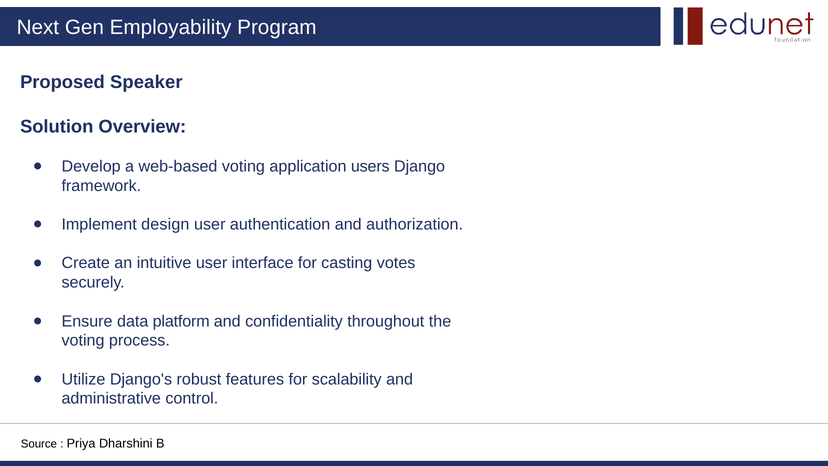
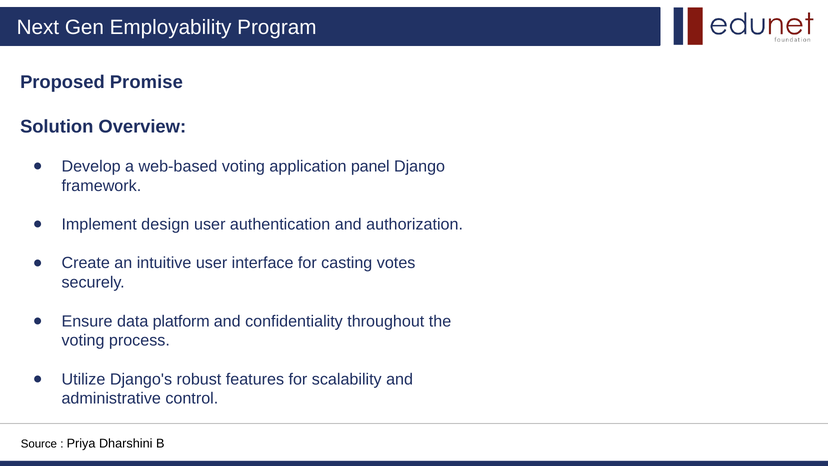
Speaker: Speaker -> Promise (146, 82)
users: users -> panel (370, 166)
